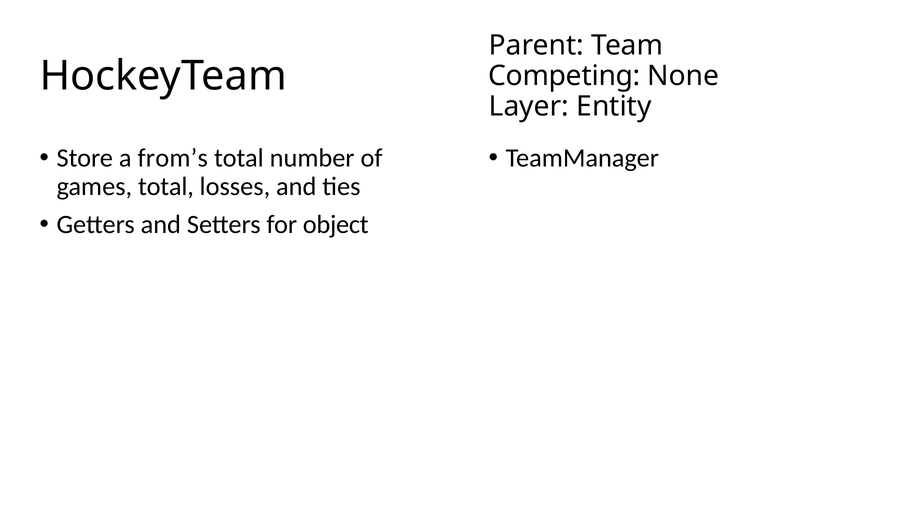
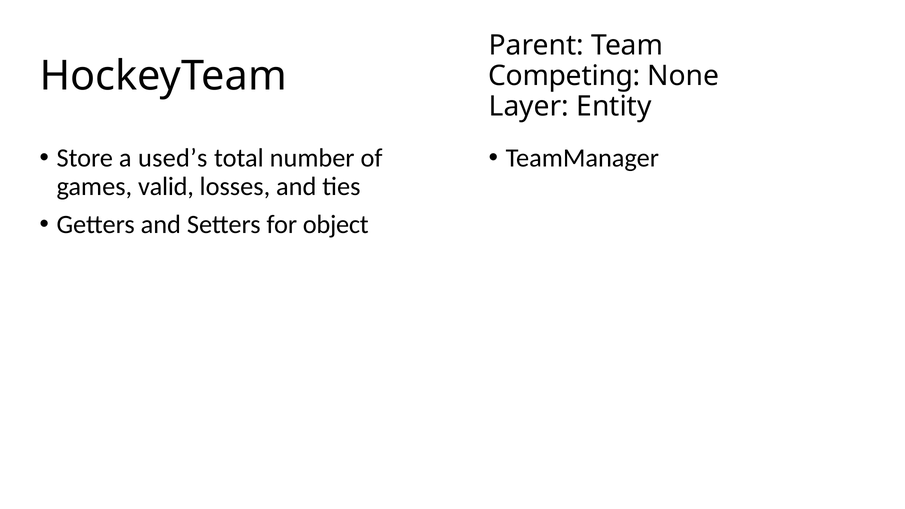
from’s: from’s -> used’s (173, 158)
games total: total -> valid (166, 186)
